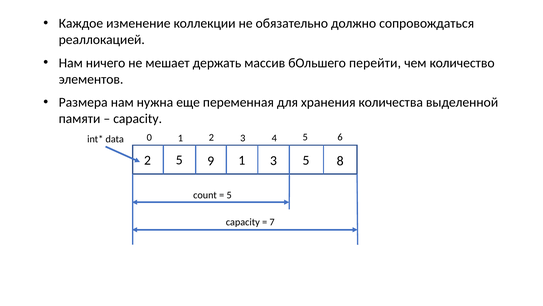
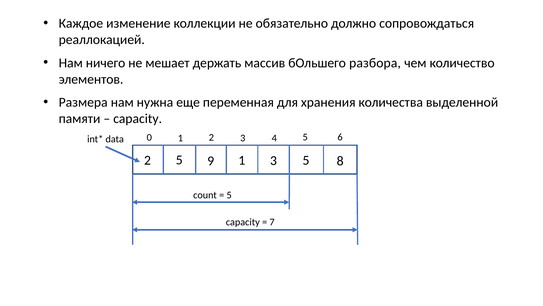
перейти: перейти -> разбора (375, 63)
